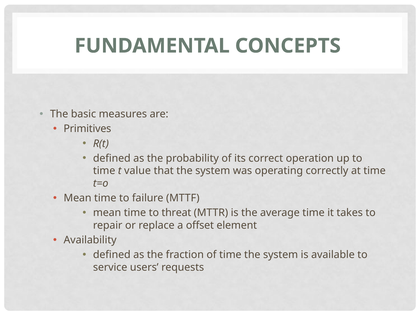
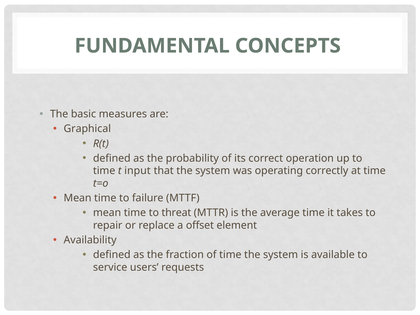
Primitives: Primitives -> Graphical (87, 129)
value: value -> input (138, 171)
